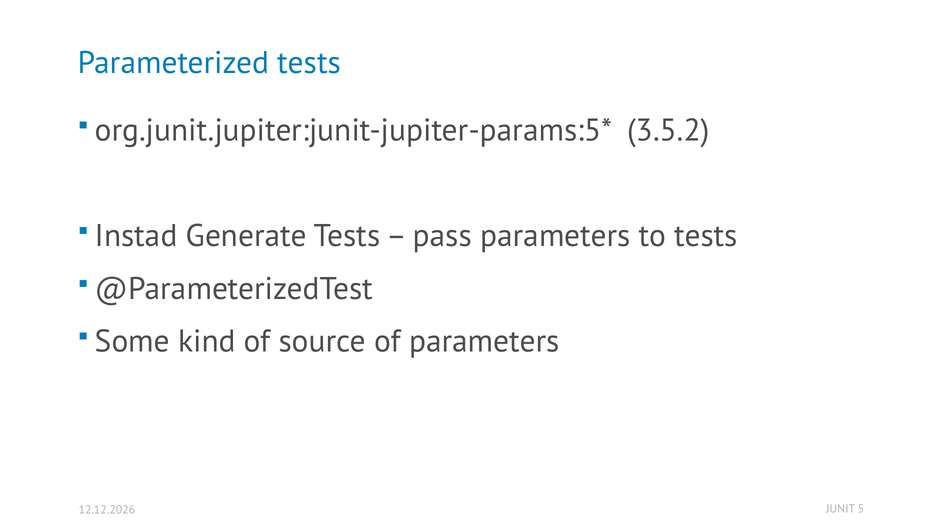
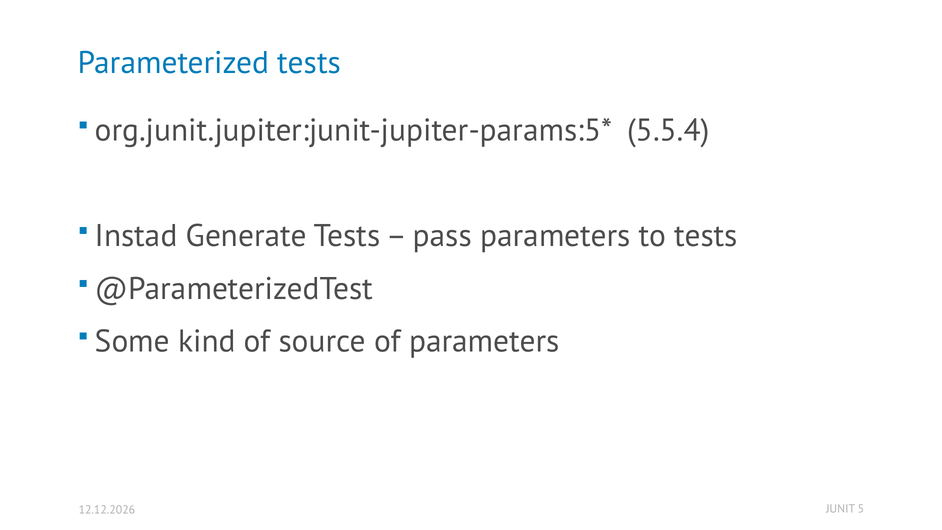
3.5.2: 3.5.2 -> 5.5.4 (668, 130)
